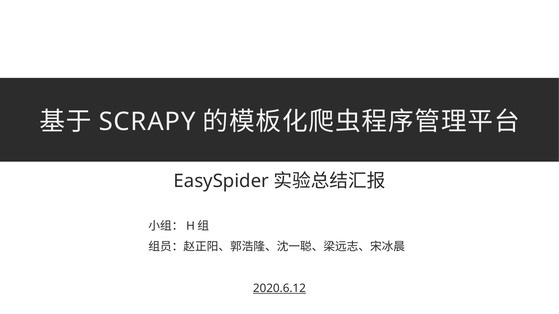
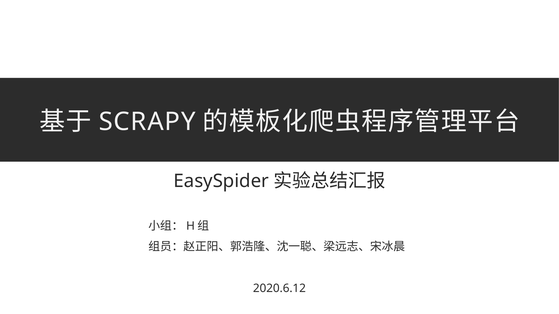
2020.6.12 underline: present -> none (279, 289)
